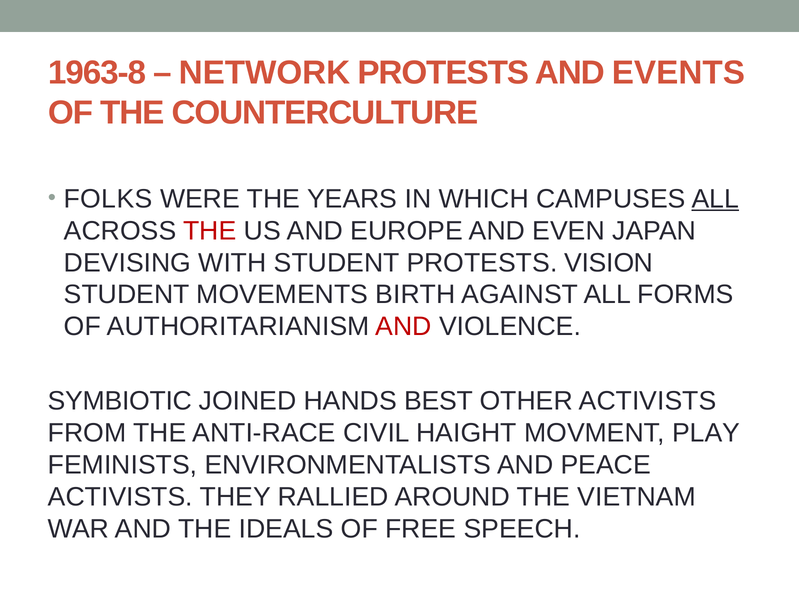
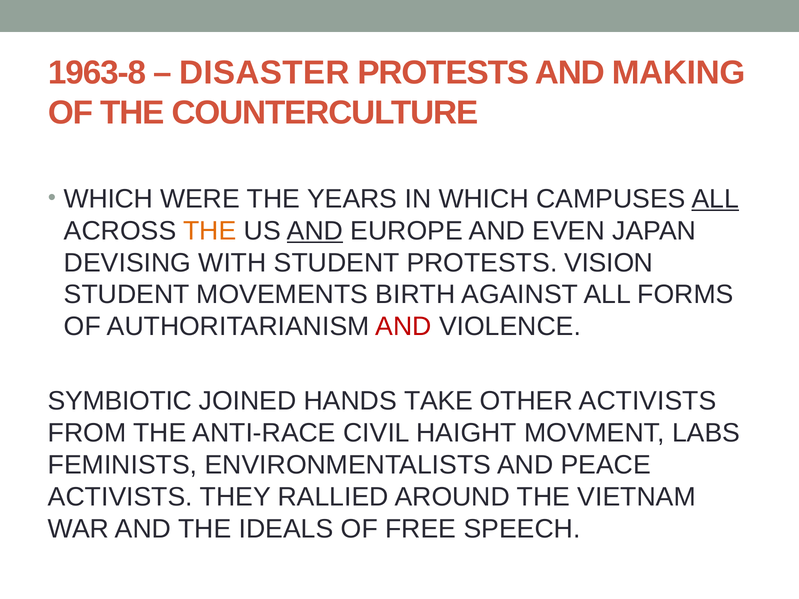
NETWORK: NETWORK -> DISASTER (264, 73)
EVENTS: EVENTS -> MAKING (679, 73)
FOLKS: FOLKS -> WHICH (108, 199)
THE colour: red -> orange (210, 231)
AND underline: none -> present (315, 231)
BEST: BEST -> TAKE (438, 401)
PLAY: PLAY -> LABS (706, 433)
